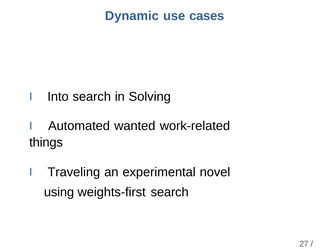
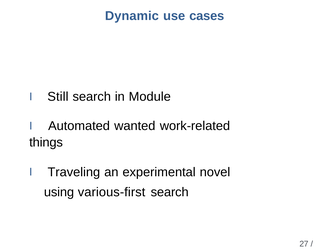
Into: Into -> Still (58, 96)
Solving: Solving -> Module (150, 96)
weights-first: weights-first -> various-first (112, 192)
